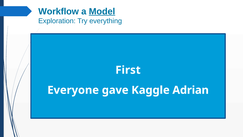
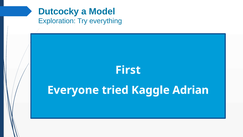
Workflow: Workflow -> Dutcocky (59, 11)
Model underline: present -> none (102, 11)
gave: gave -> tried (115, 90)
